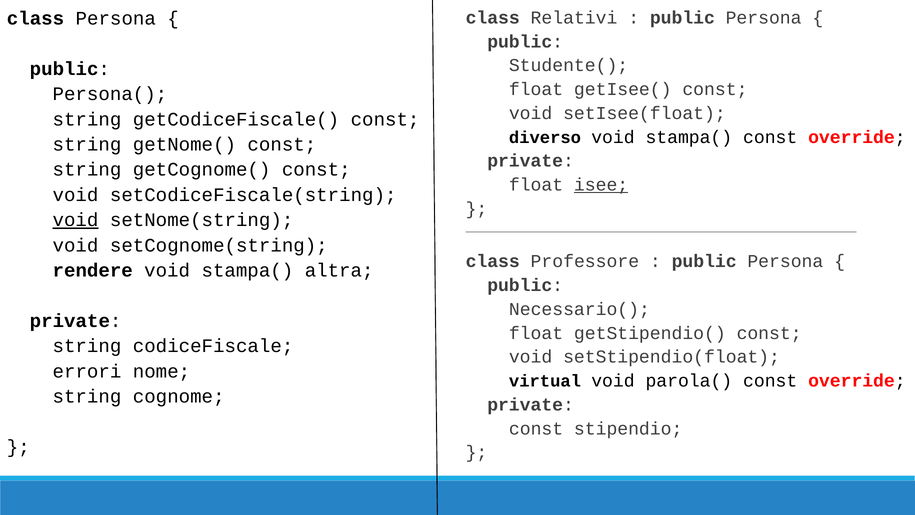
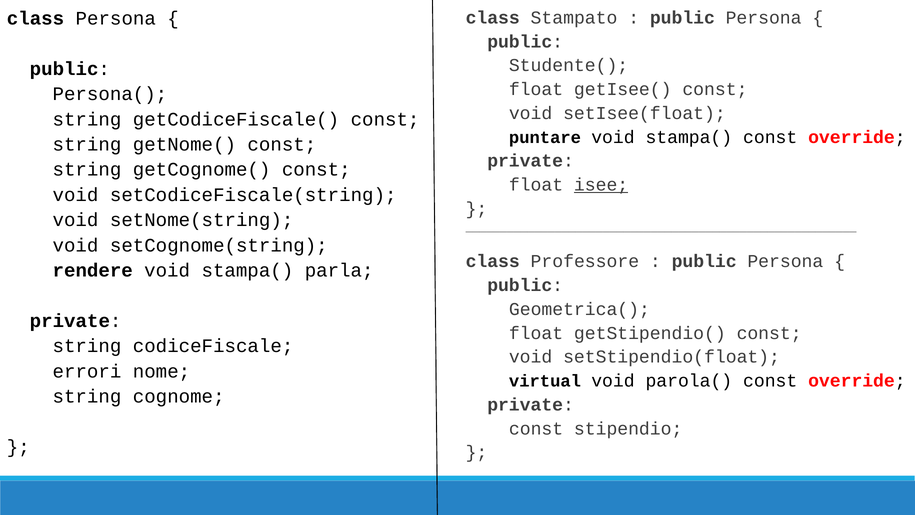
Relativi: Relativi -> Stampato (574, 18)
diverso: diverso -> puntare (545, 137)
void underline: present -> none (75, 220)
altra: altra -> parla (339, 270)
Necessario(: Necessario( -> Geometrica( (579, 309)
